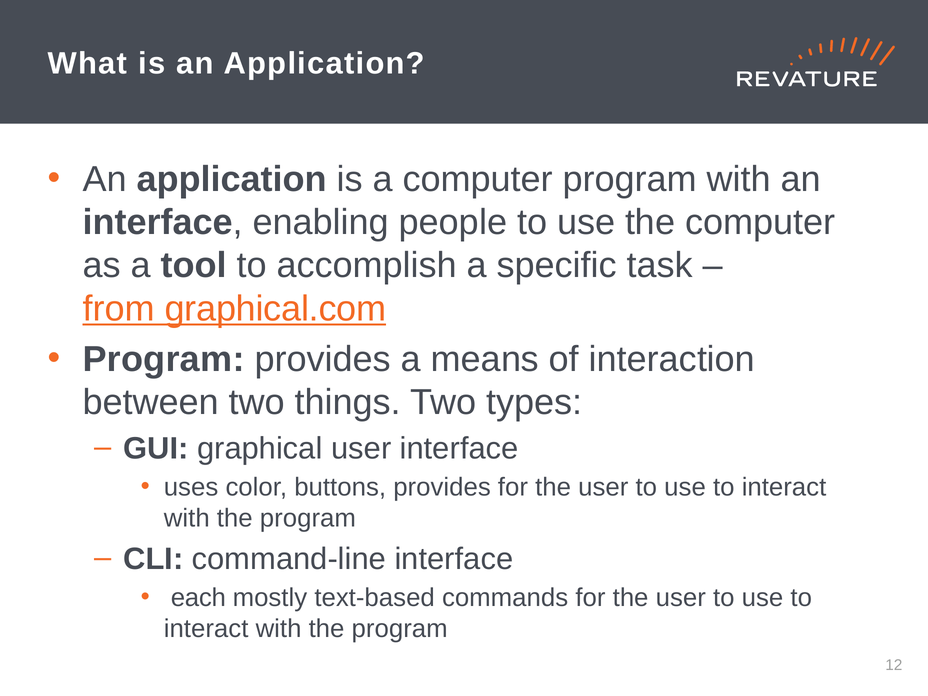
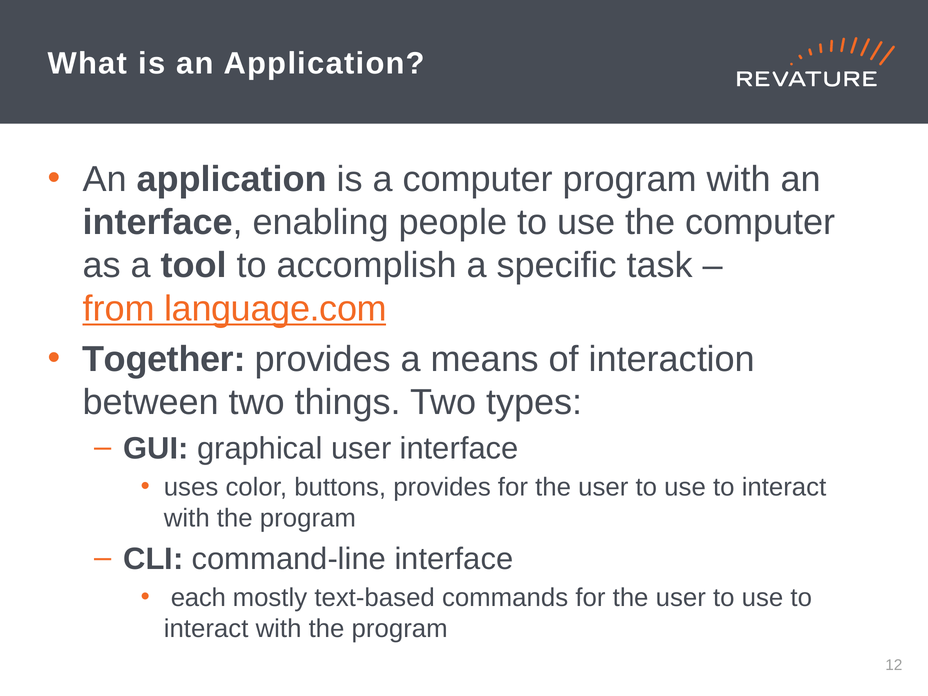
graphical.com: graphical.com -> language.com (276, 309)
Program: Program -> Together (164, 359)
